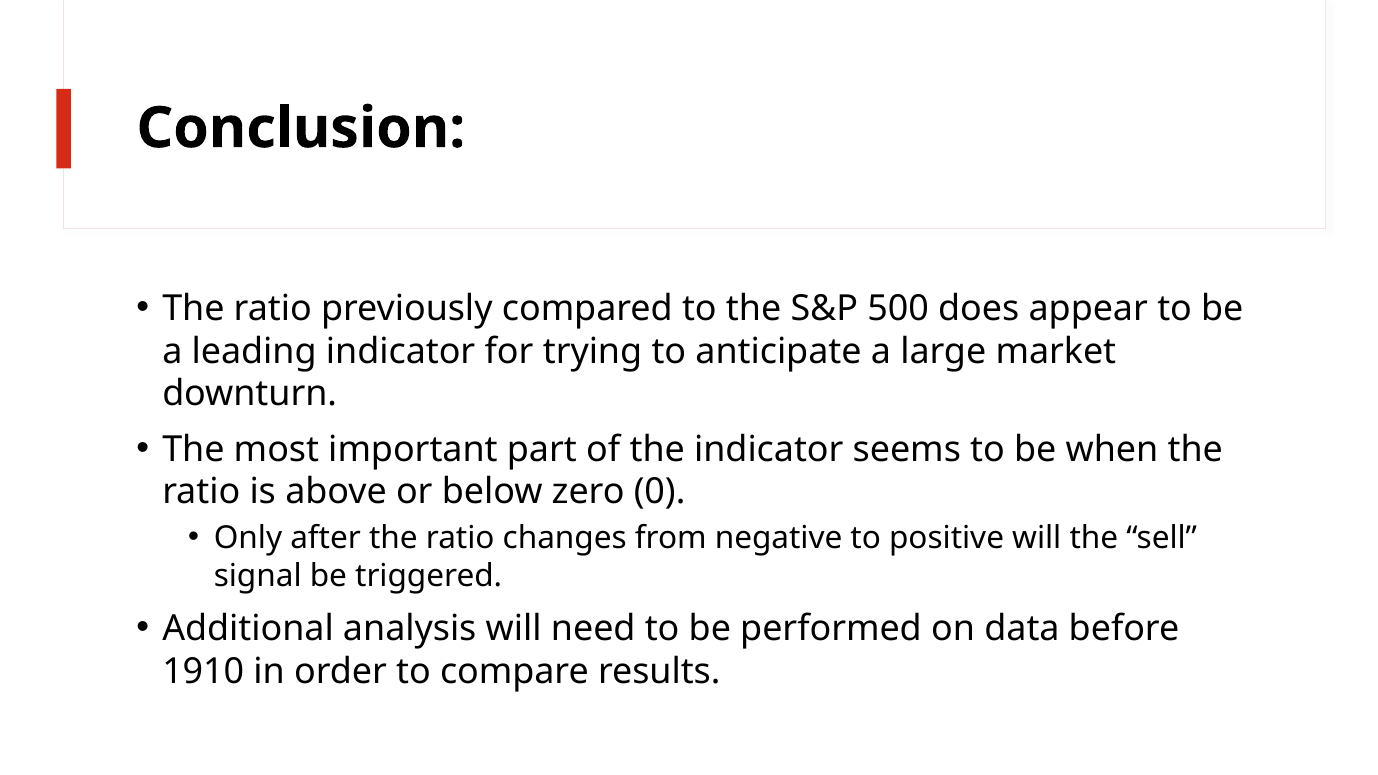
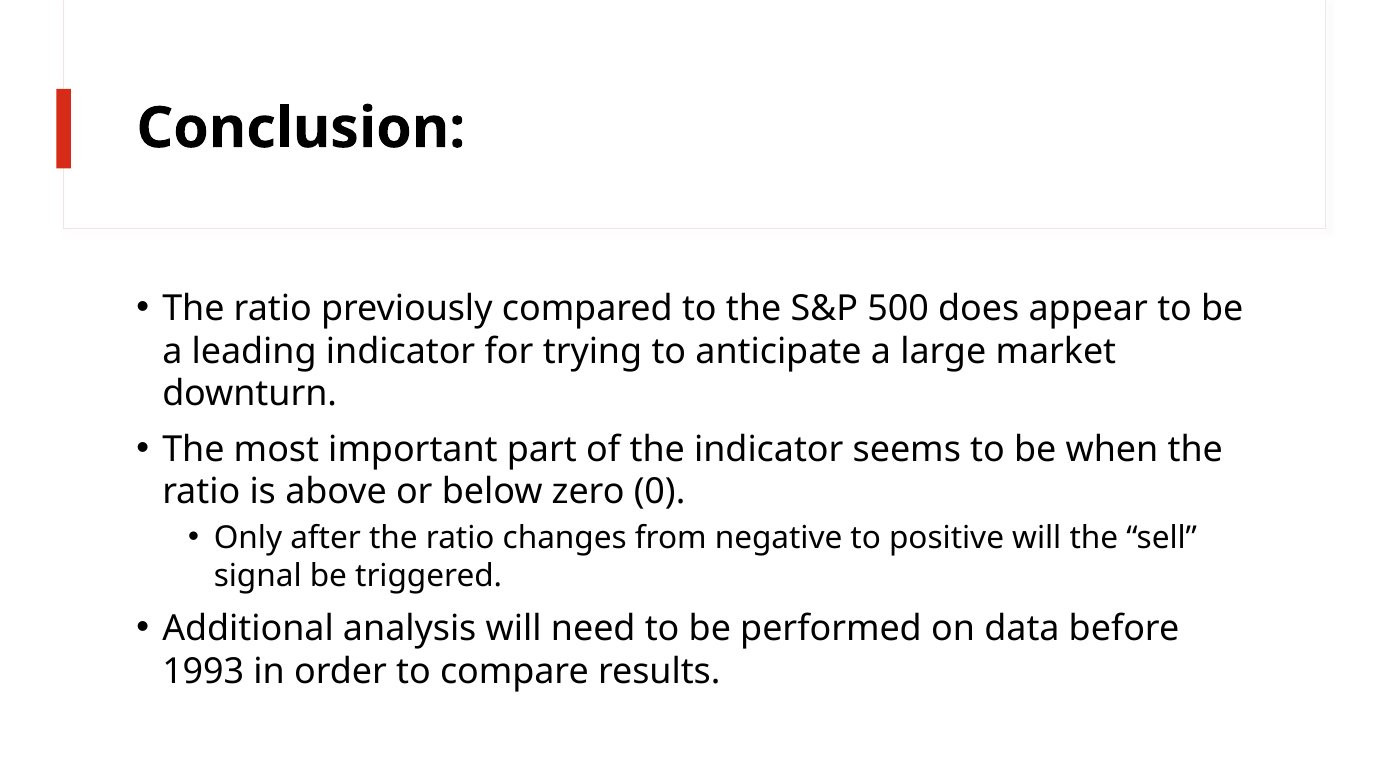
1910: 1910 -> 1993 (203, 672)
